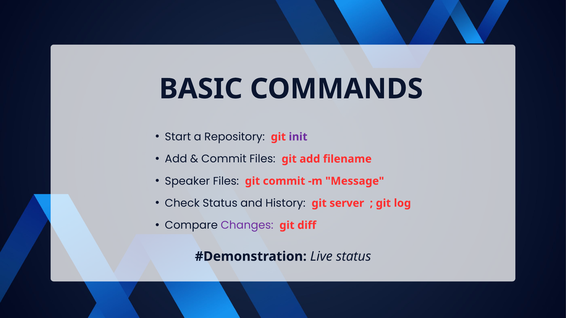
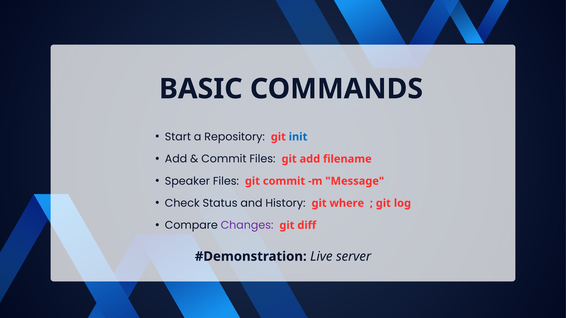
init colour: purple -> blue (298, 137)
server: server -> where (347, 203)
Live status: status -> server (354, 257)
